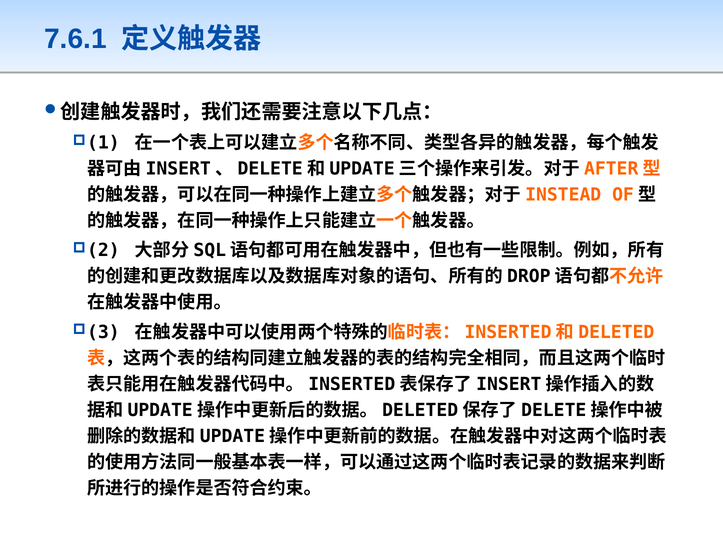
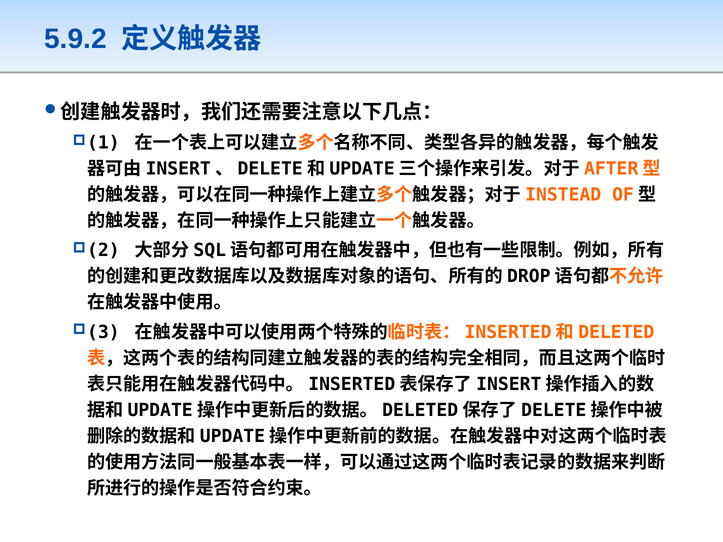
7.6.1: 7.6.1 -> 5.9.2 (75, 39)
